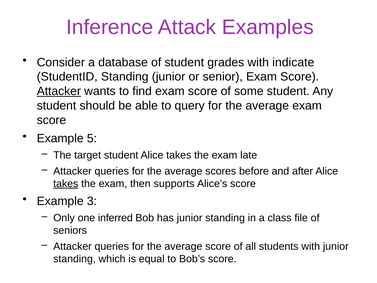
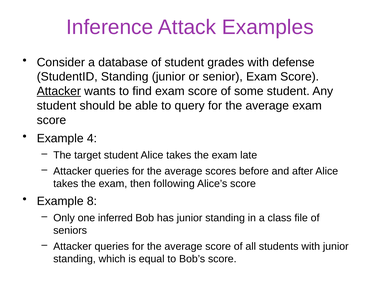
indicate: indicate -> defense (293, 62)
5: 5 -> 4 (92, 138)
takes underline: present -> none (66, 183)
supports: supports -> following (174, 183)
3: 3 -> 8 (92, 201)
